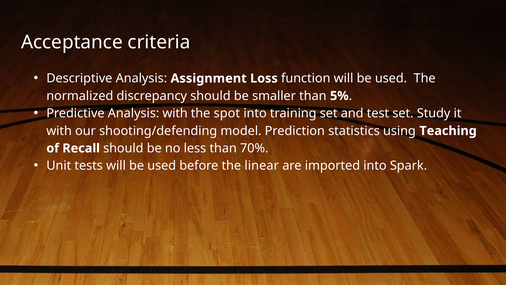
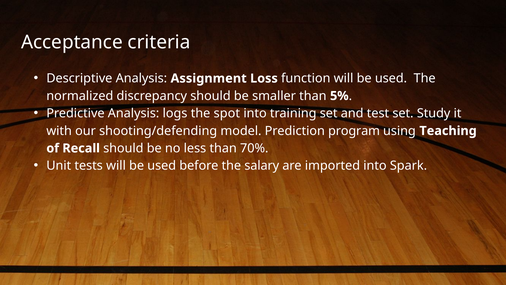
Analysis with: with -> logs (175, 113)
statistics: statistics -> program (354, 131)
linear: linear -> salary (262, 166)
